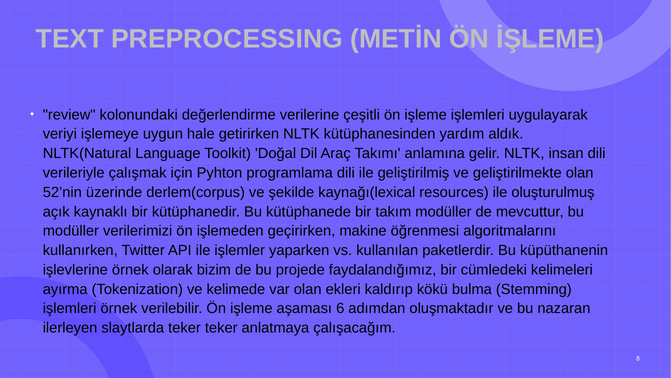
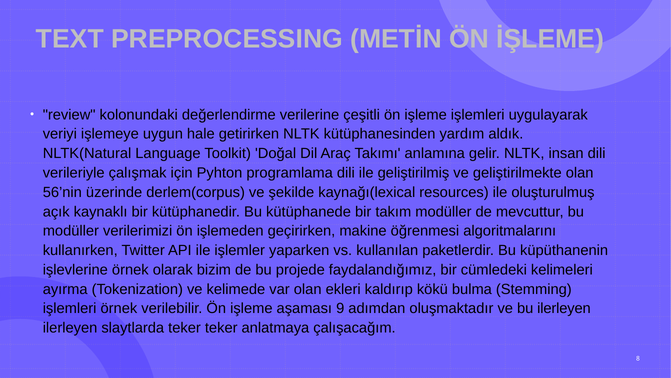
52’nin: 52’nin -> 56’nin (62, 192)
6: 6 -> 9 (340, 308)
bu nazaran: nazaran -> ilerleyen (564, 308)
